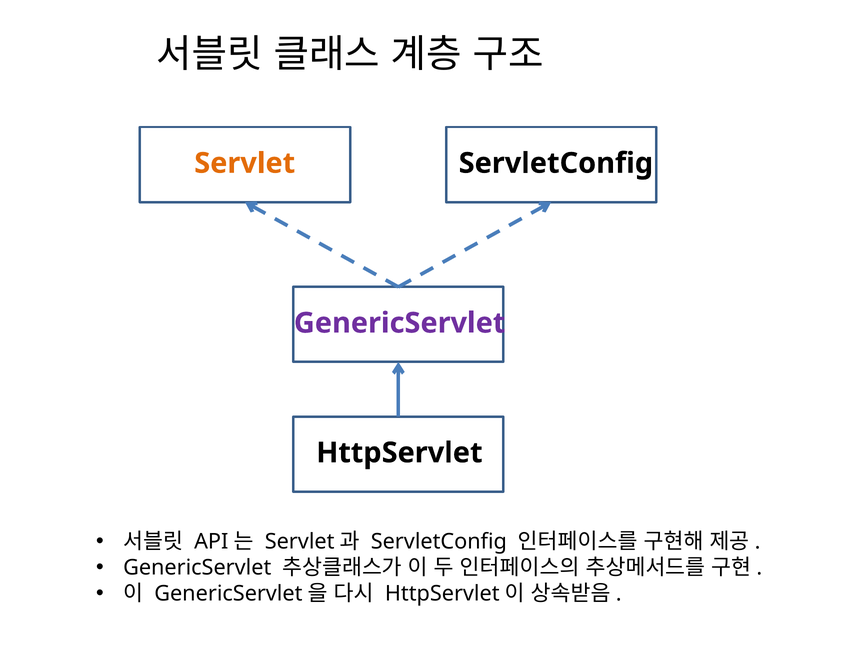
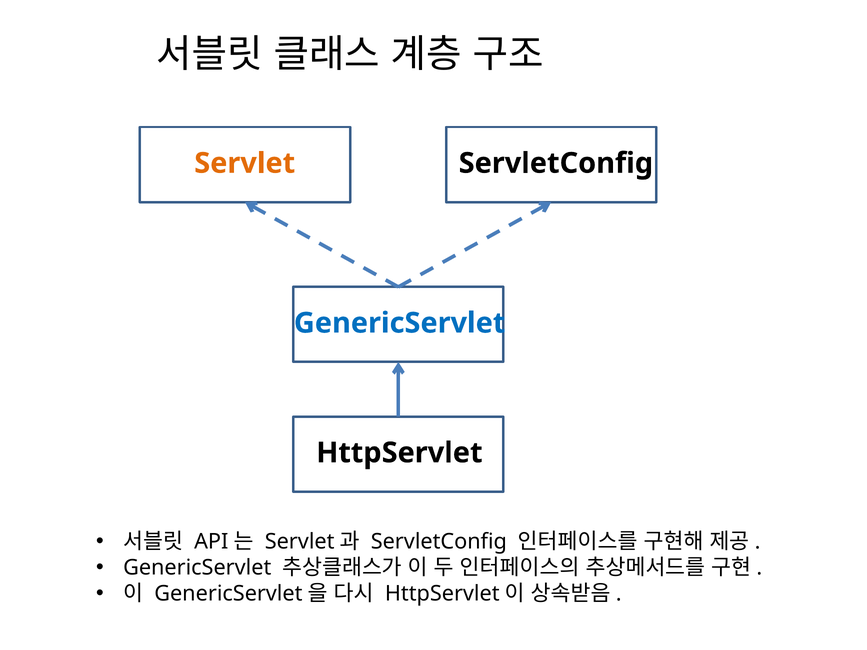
GenericServlet colour: purple -> blue (400, 323)
